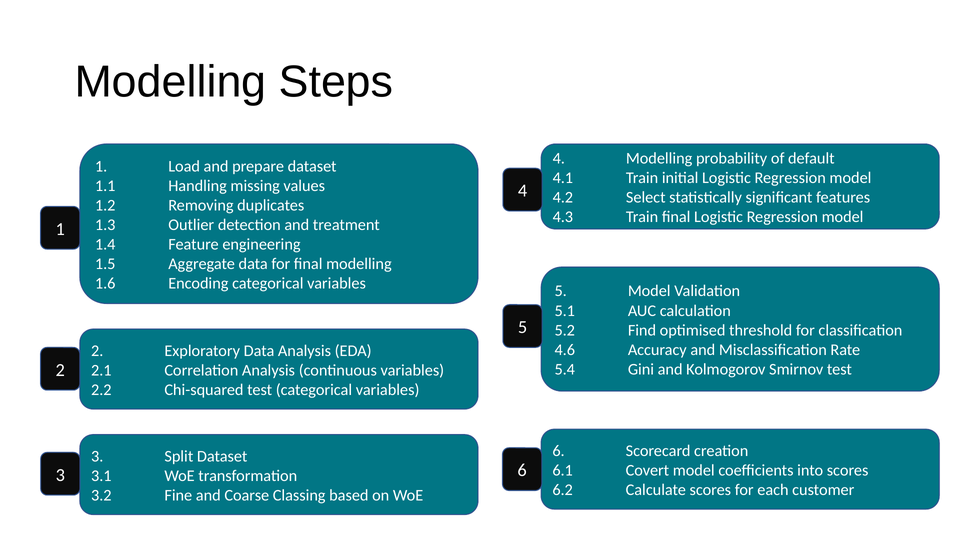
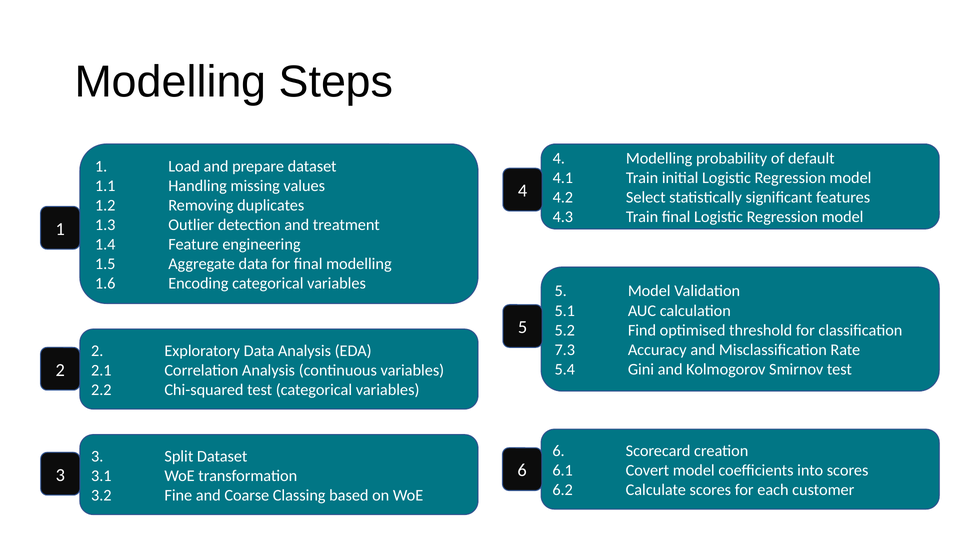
4.6: 4.6 -> 7.3 (565, 350)
